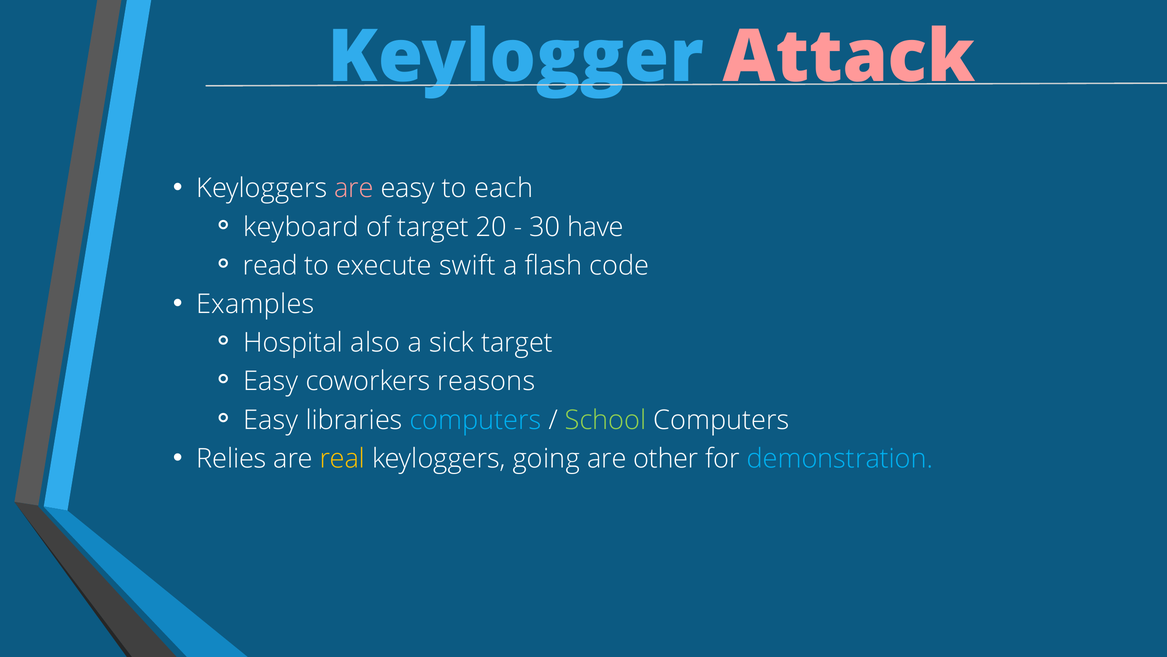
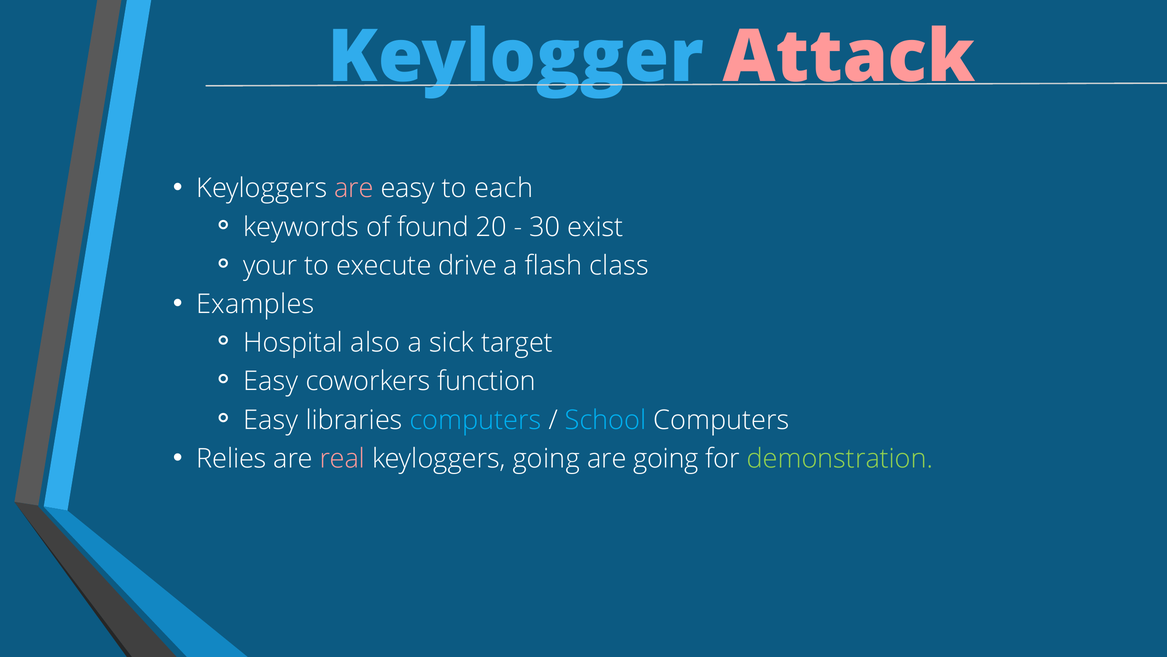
keyboard: keyboard -> keywords (301, 227)
of target: target -> found (433, 227)
have: have -> exist (595, 227)
read: read -> your (270, 265)
swift: swift -> drive (468, 265)
code: code -> class (619, 265)
reasons: reasons -> function (487, 381)
School colour: light green -> light blue (606, 420)
real colour: yellow -> pink (342, 458)
are other: other -> going (666, 458)
demonstration colour: light blue -> light green (840, 458)
